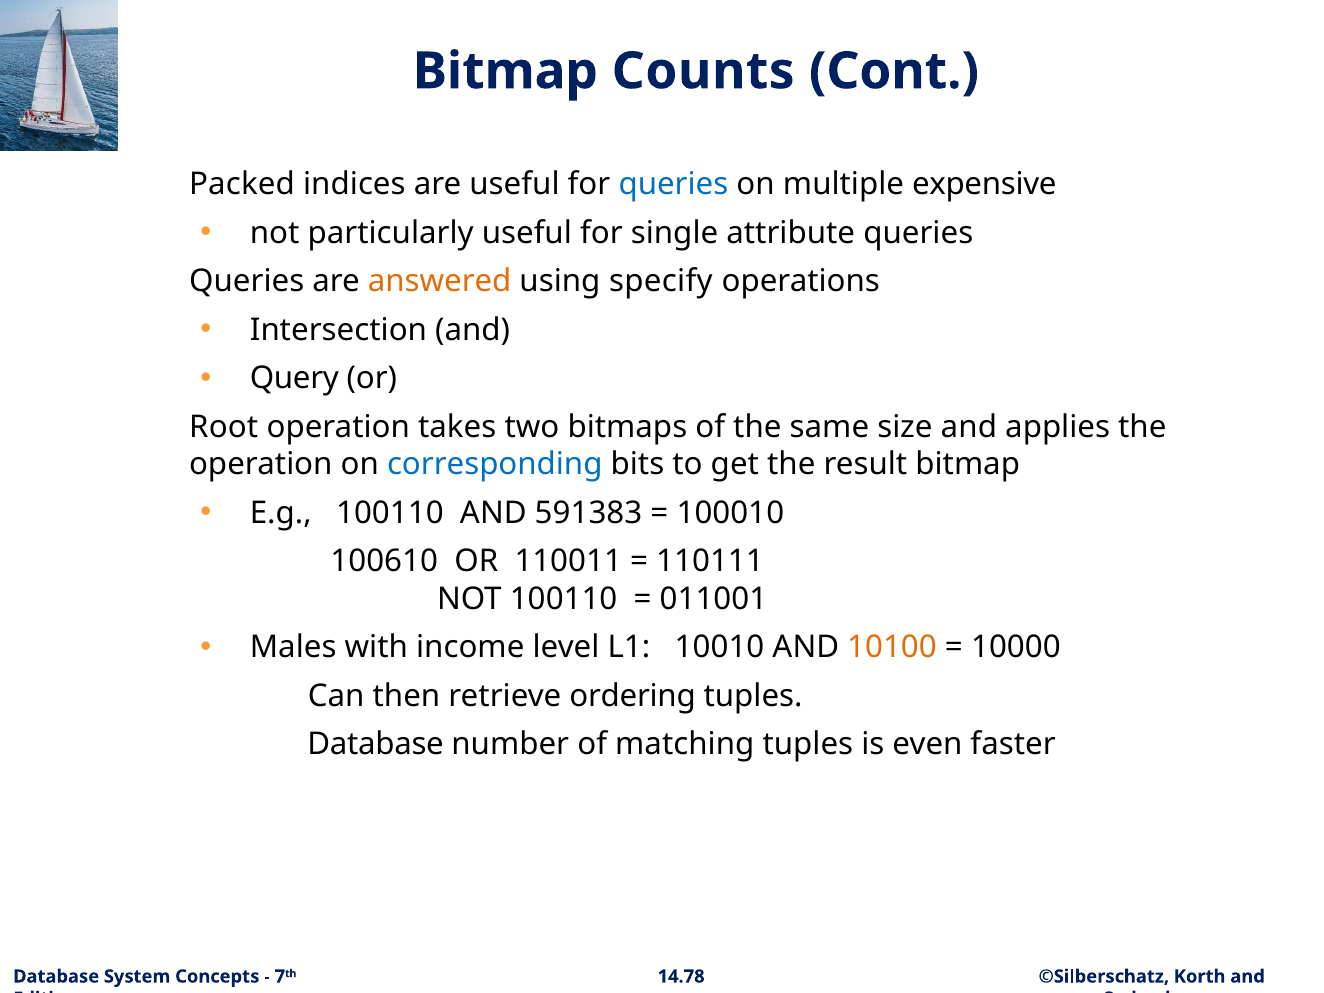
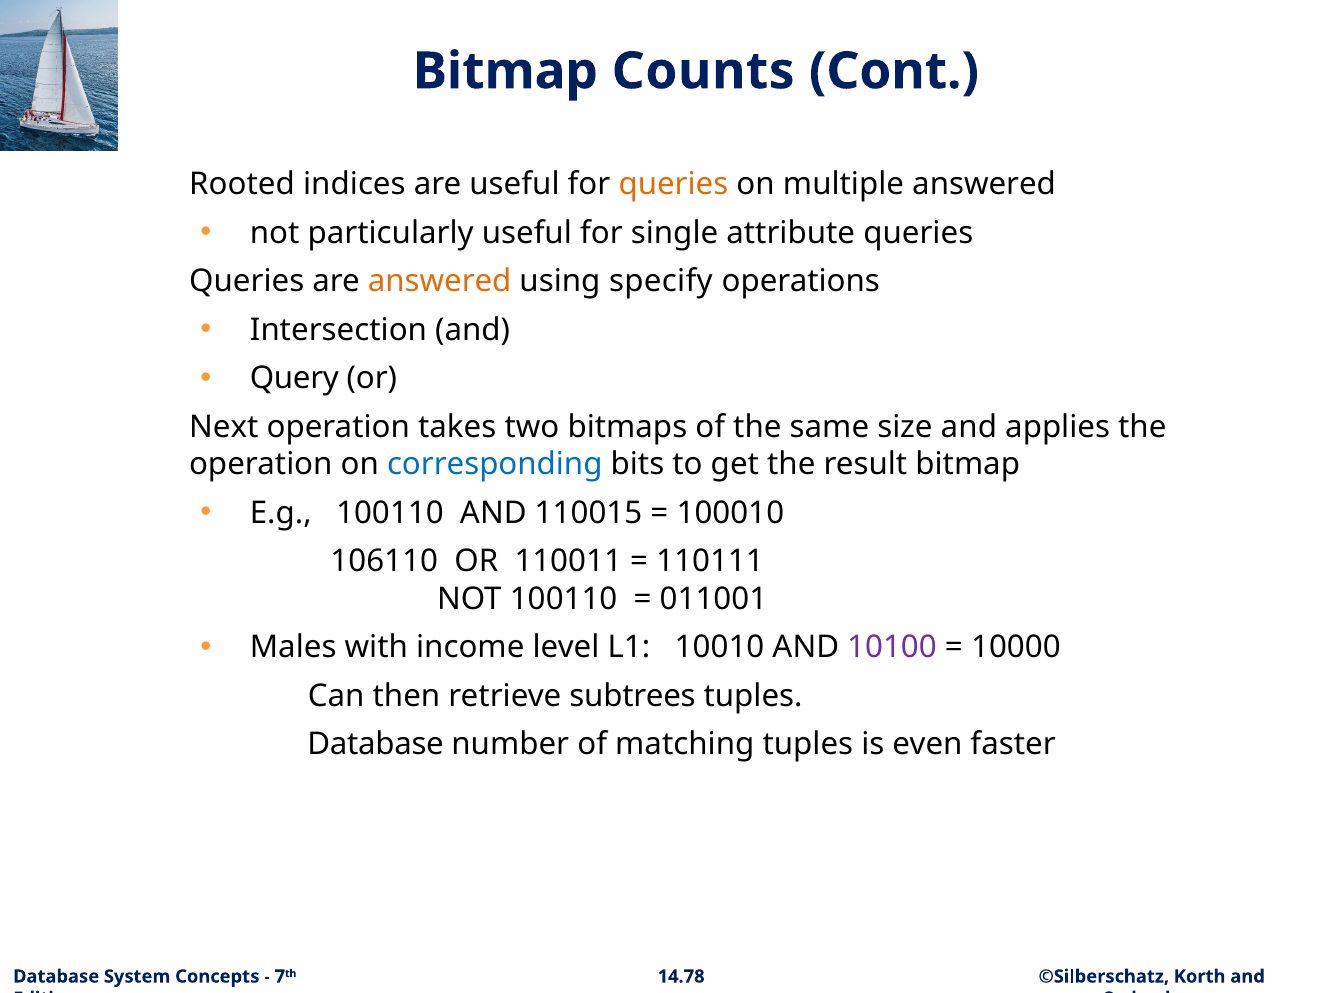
Packed: Packed -> Rooted (242, 184)
queries colour: blue -> orange (673, 184)
multiple expensive: expensive -> answered (984, 184)
Root: Root -> Next (224, 427)
591383: 591383 -> 110015 (588, 513)
100610: 100610 -> 106110 (384, 561)
10100 colour: orange -> purple (892, 647)
ordering: ordering -> subtrees (633, 696)
